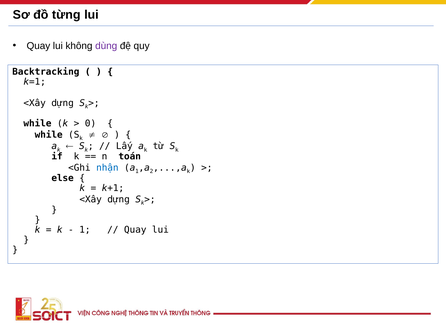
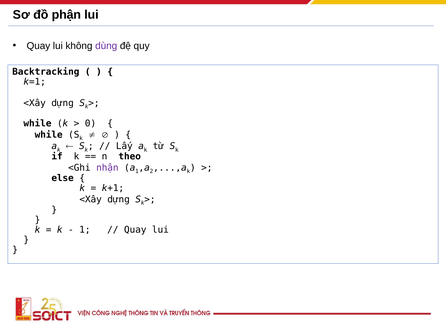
từng: từng -> phận (66, 15)
toán: toán -> theo (130, 157)
nhận colour: blue -> purple (107, 168)
